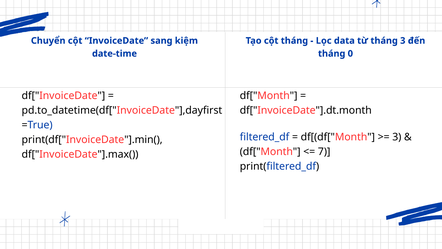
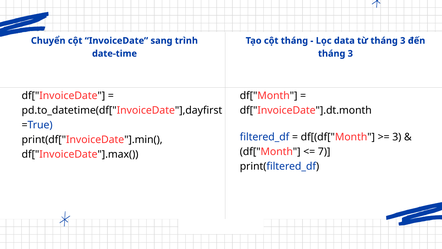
kiệm: kiệm -> trình (186, 41)
0: 0 -> 3 (350, 54)
